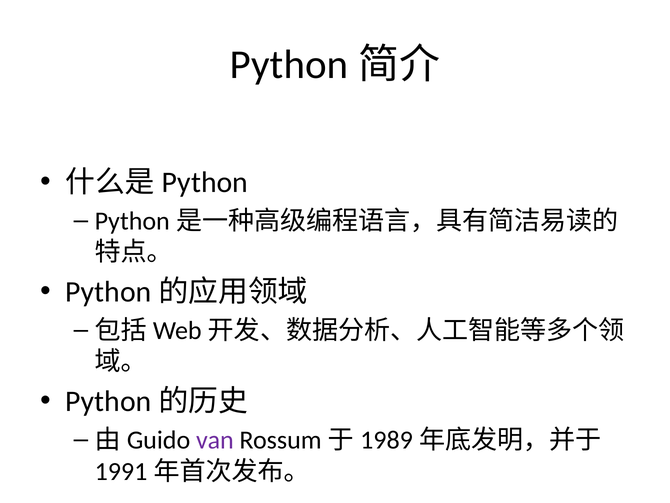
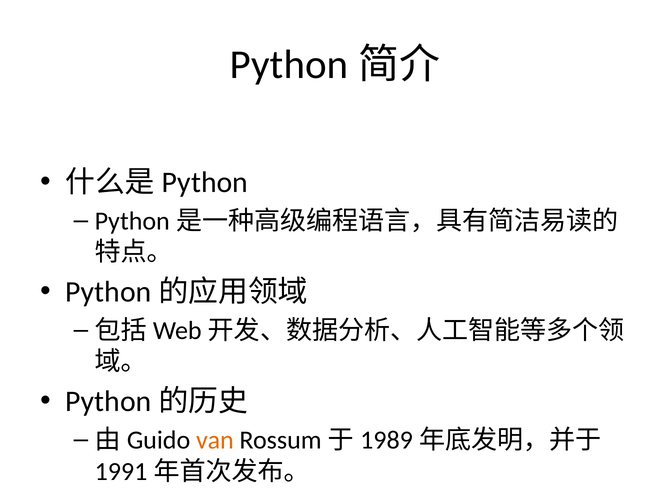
van colour: purple -> orange (215, 440)
